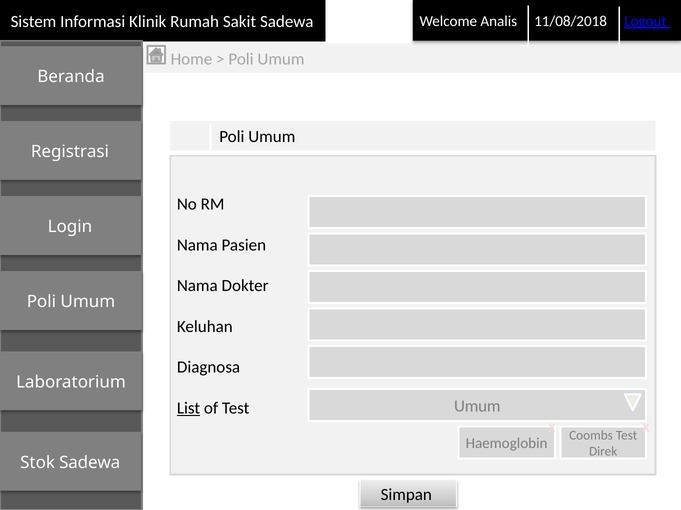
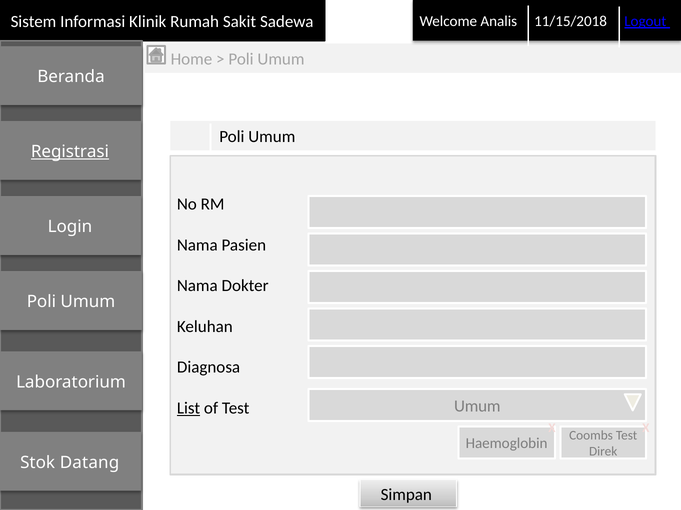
11/08/2018: 11/08/2018 -> 11/15/2018 (571, 21)
Registrasi underline: none -> present (70, 152)
Stok Sadewa: Sadewa -> Datang (90, 463)
